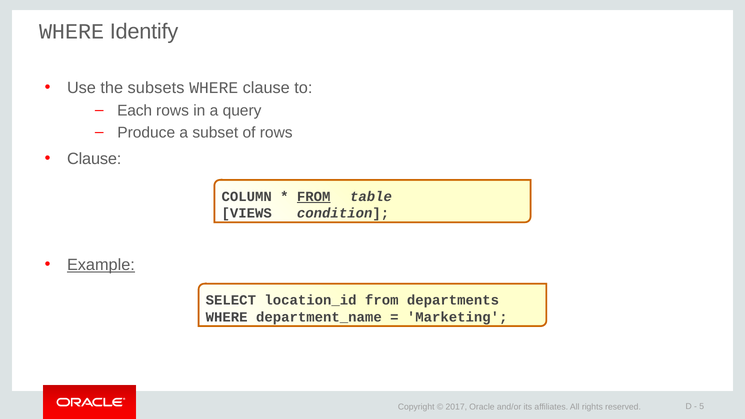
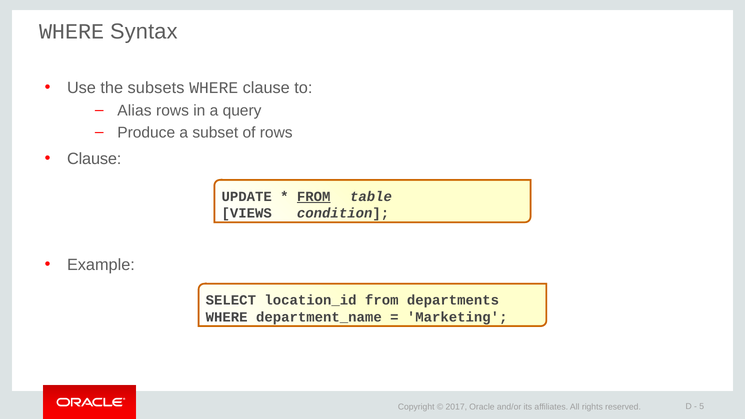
Identify: Identify -> Syntax (144, 32)
Each: Each -> Alias (134, 110)
COLUMN: COLUMN -> UPDATE (247, 197)
Example underline: present -> none (101, 265)
